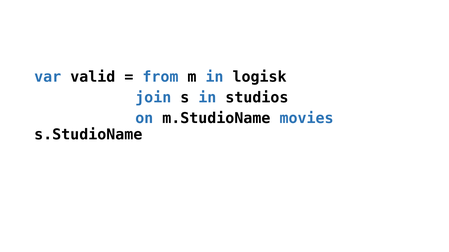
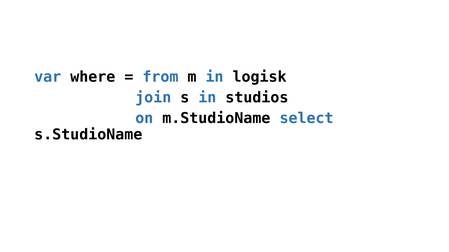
valid: valid -> where (93, 77)
movies: movies -> select (307, 119)
